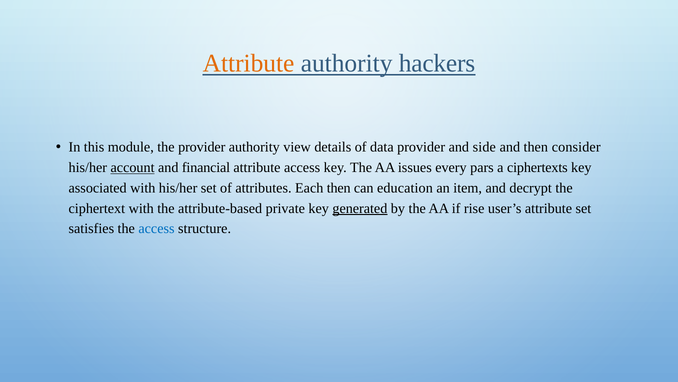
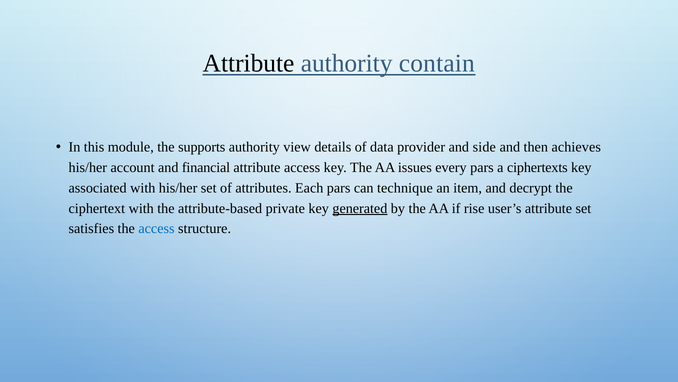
Attribute colour: orange -> black (249, 63)
hackers: hackers -> contain (437, 63)
the provider: provider -> supports (202, 147)
consider: consider -> achieves (576, 147)
account underline: present -> none (133, 167)
Each then: then -> pars (339, 188)
education: education -> technique (405, 188)
